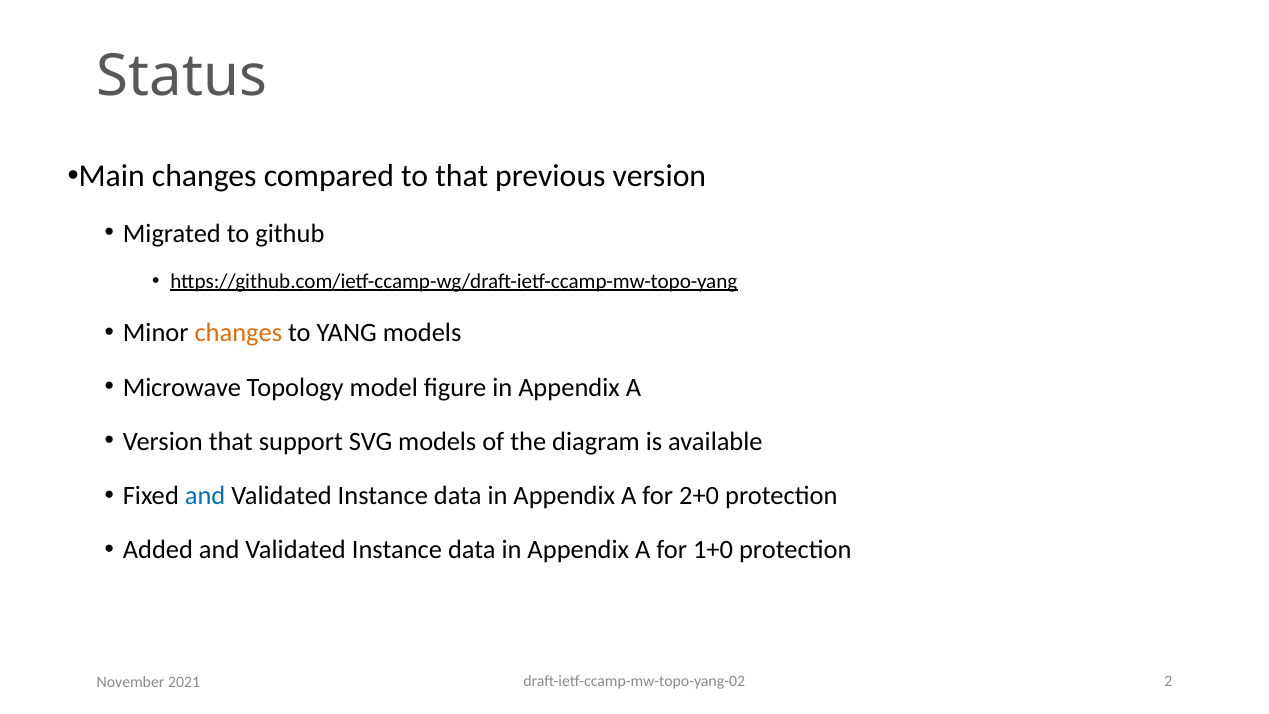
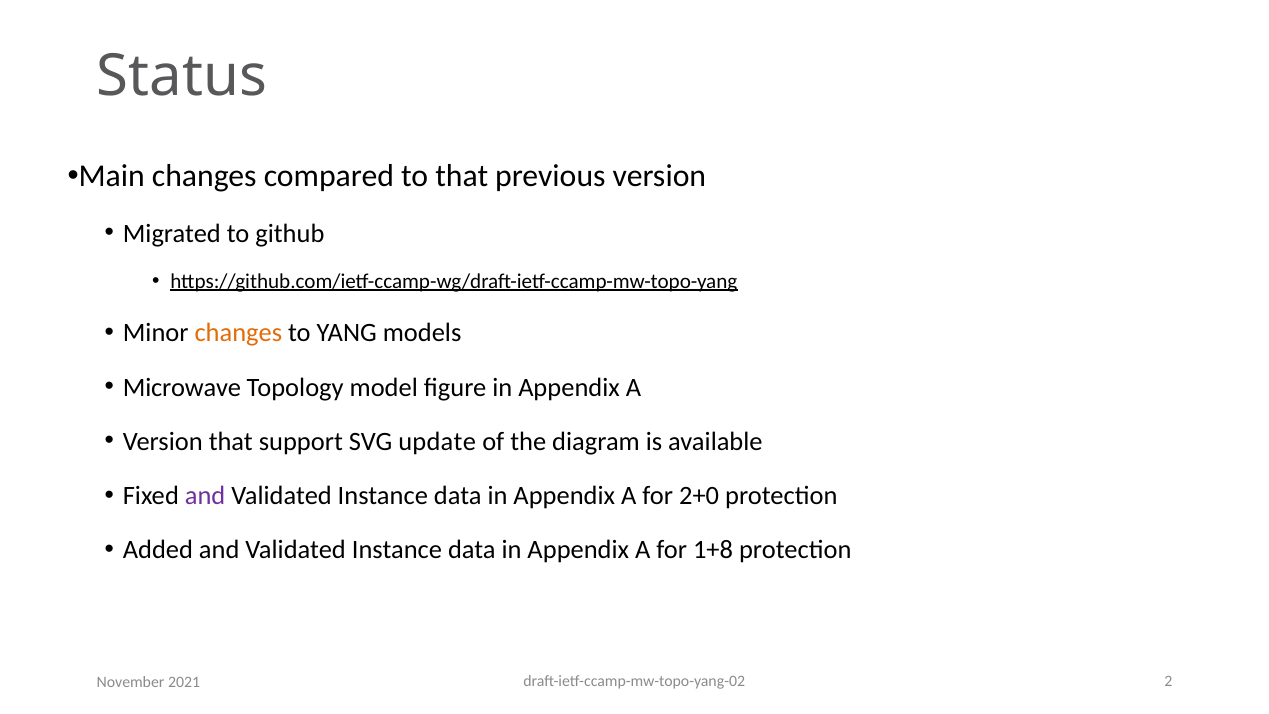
SVG models: models -> update (437, 442)
and colour: blue -> purple (205, 496)
1+0: 1+0 -> 1+8 (713, 550)
